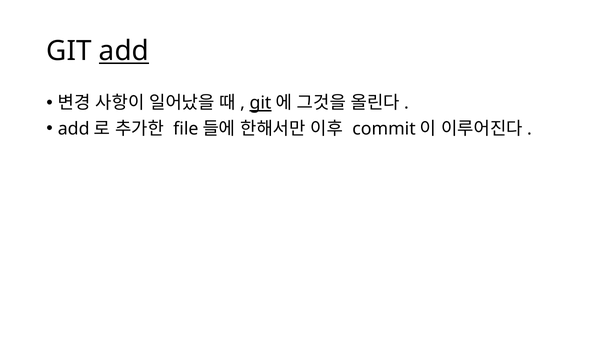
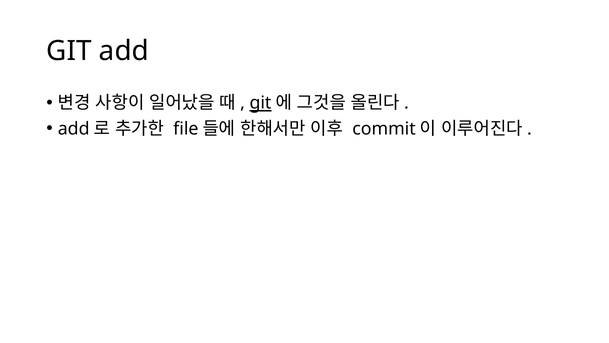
add underline: present -> none (124, 51)
